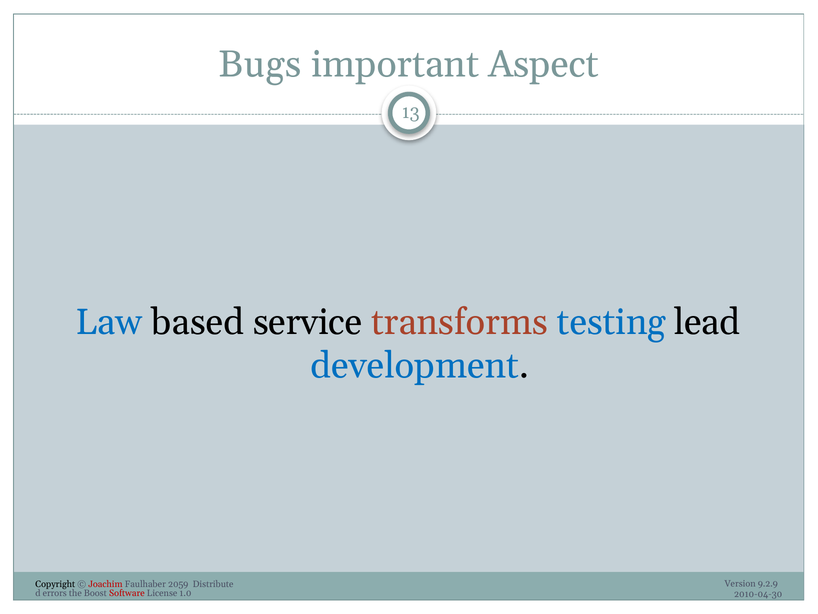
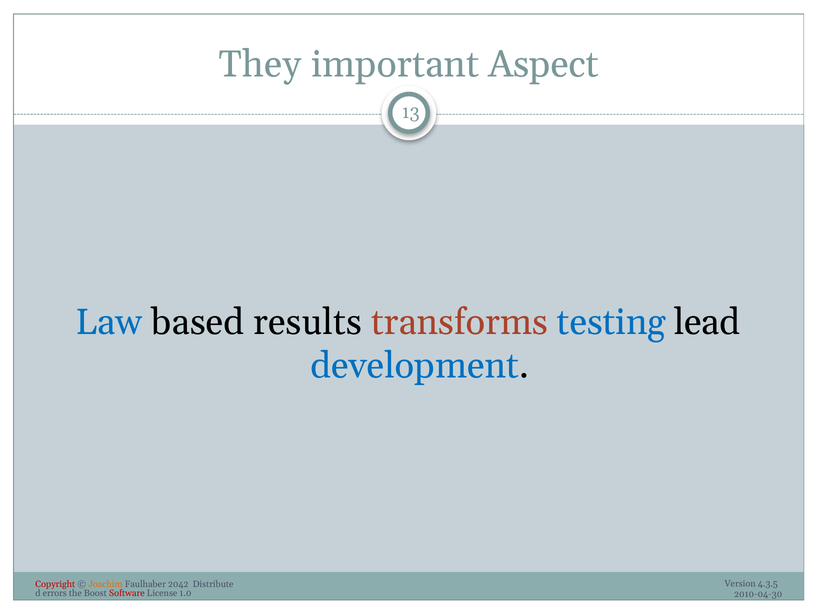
Bugs: Bugs -> They (260, 64)
service: service -> results (307, 322)
9.2.9: 9.2.9 -> 4.3.5 (768, 583)
Copyright colour: black -> red (55, 584)
Joachim colour: red -> orange (105, 584)
2059: 2059 -> 2042 (178, 584)
